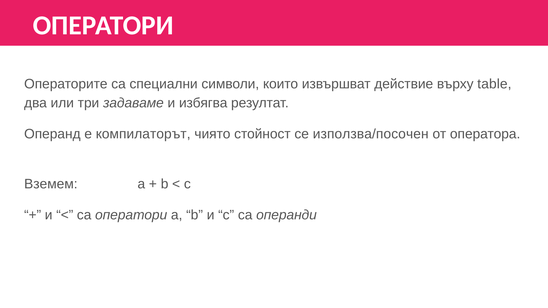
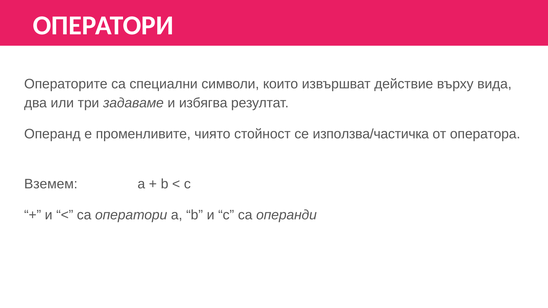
table: table -> вида (494, 84)
компилаторът: компилаторът -> променливите (143, 134)
използва/посочен: използва/посочен -> използва/частичка (371, 134)
